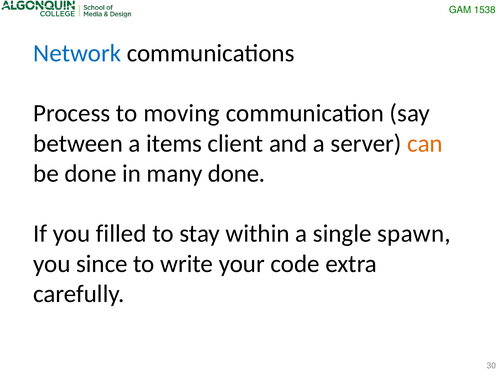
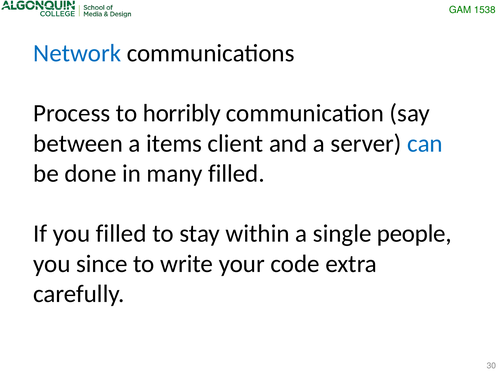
moving: moving -> horribly (182, 113)
can colour: orange -> blue (425, 143)
many done: done -> filled (237, 173)
spawn: spawn -> people (414, 234)
